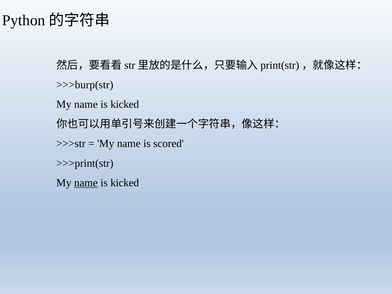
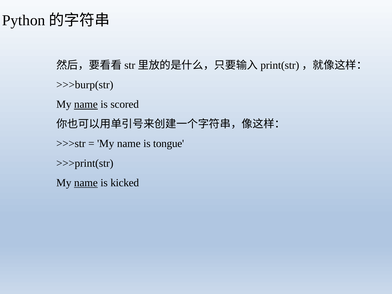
name underline: none -> present (86, 104)
kicked: kicked -> scored (125, 104)
scored: scored -> tongue (169, 144)
